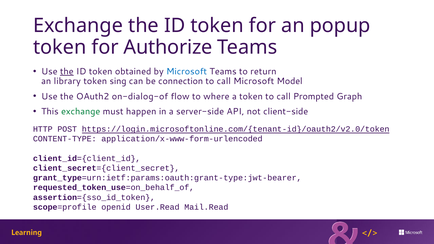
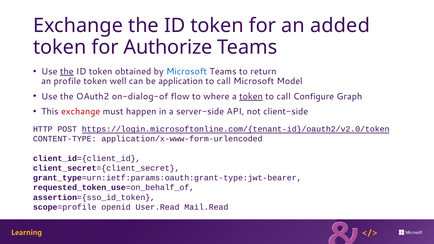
popup: popup -> added (340, 26)
library: library -> profile (67, 81)
sing: sing -> well (118, 81)
connection: connection -> application (181, 81)
token underline: none -> present (251, 96)
Prompted: Prompted -> Configure (314, 96)
exchange colour: green -> red (81, 112)
